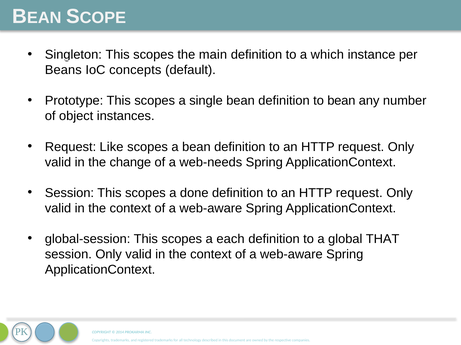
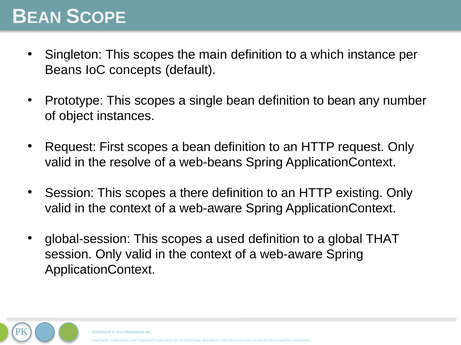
Like: Like -> First (112, 147)
change: change -> resolve (130, 162)
web-needs: web-needs -> web-beans (211, 162)
done: done -> there (194, 193)
request: request -> existing (359, 193)
each: each -> used (231, 239)
